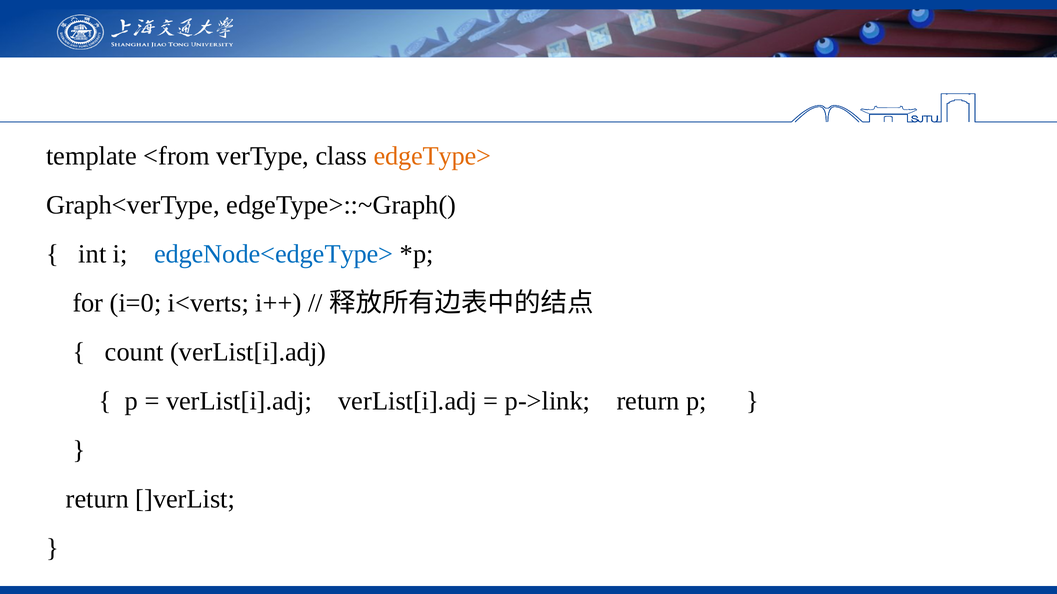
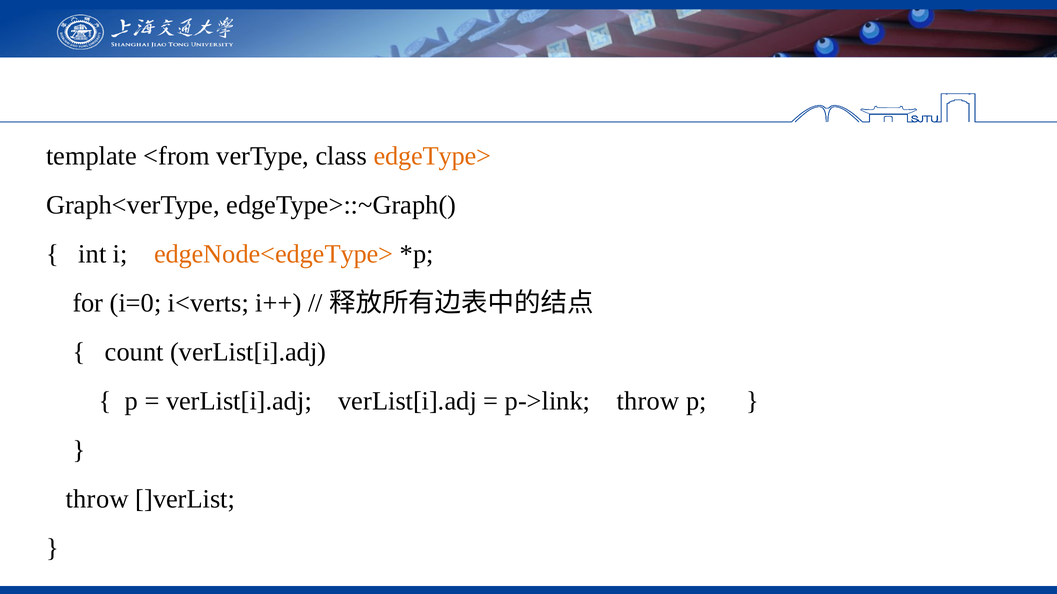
edgeNode<edgeType> colour: blue -> orange (274, 254)
p->link return: return -> throw (648, 402)
return: return -> throw (97, 500)
